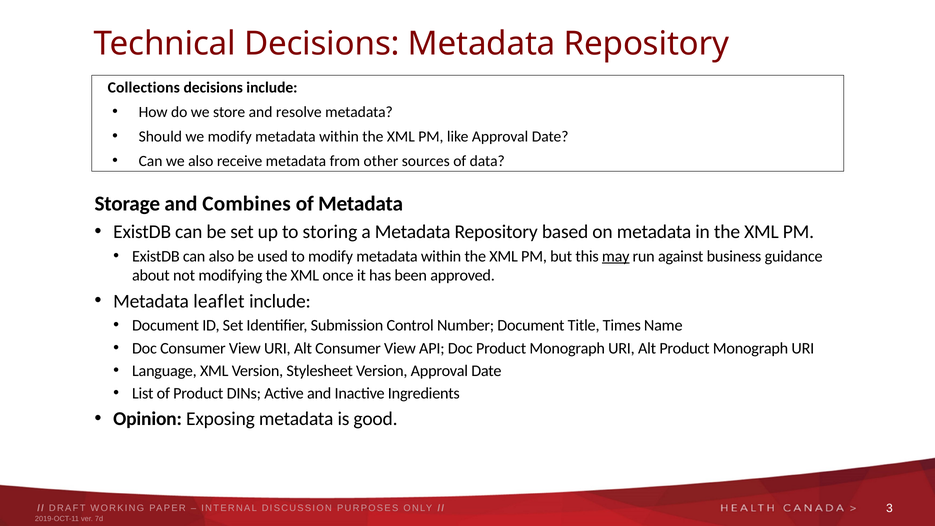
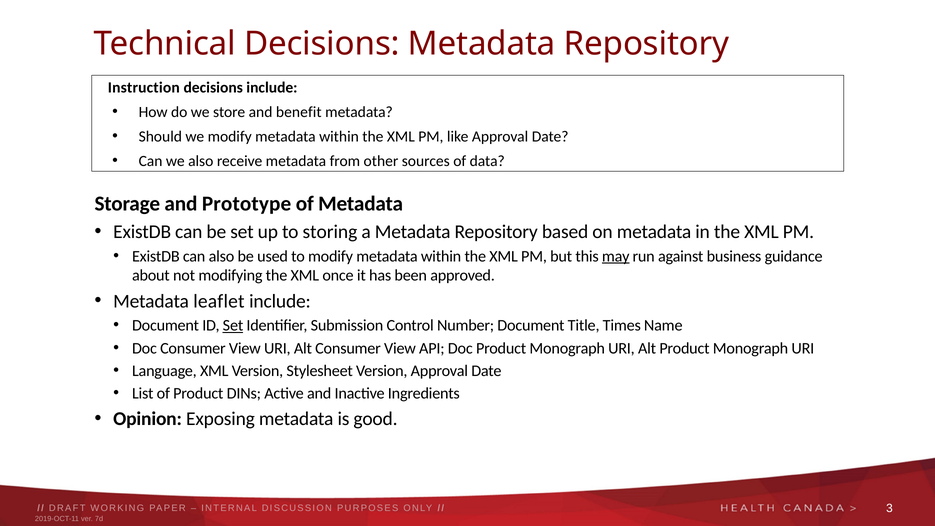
Collections: Collections -> Instruction (144, 88)
resolve: resolve -> benefit (299, 112)
Combines: Combines -> Prototype (247, 204)
Set underline: none -> present (233, 326)
